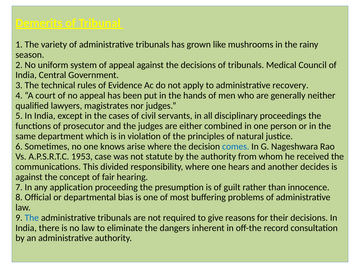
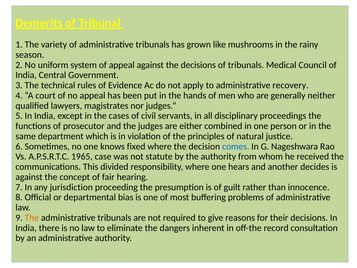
arise: arise -> fixed (136, 146)
1953: 1953 -> 1965 (82, 156)
application: application -> jurisdiction (71, 187)
The colour: blue -> orange (32, 218)
